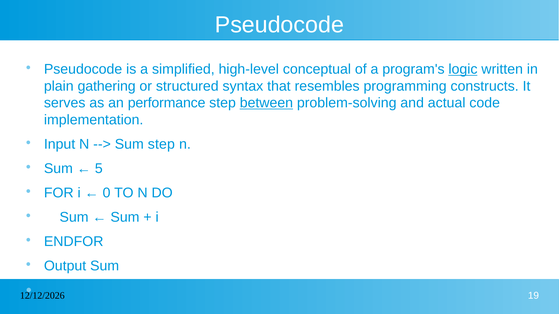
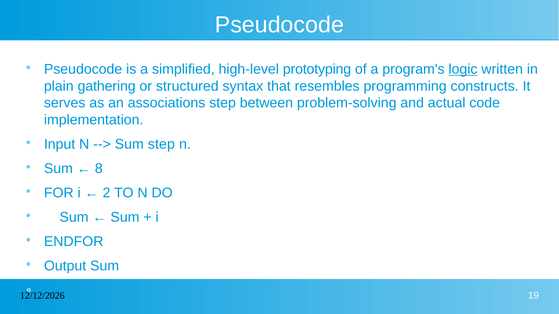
conceptual: conceptual -> prototyping (317, 69)
performance: performance -> associations (167, 103)
between underline: present -> none (266, 103)
5: 5 -> 8 (99, 169)
0: 0 -> 2 (107, 193)
